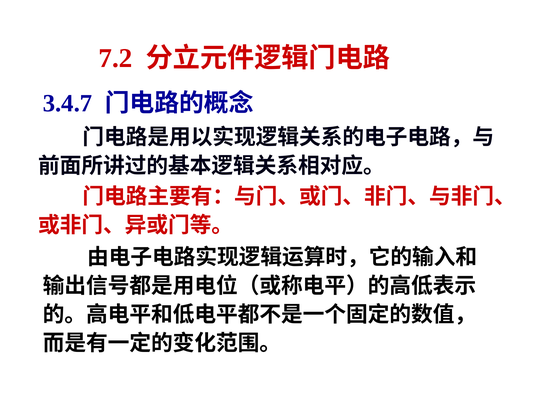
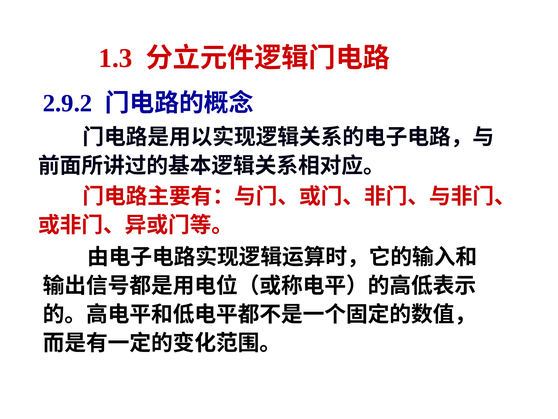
7.2: 7.2 -> 1.3 (116, 58)
3.4.7: 3.4.7 -> 2.9.2 (67, 103)
